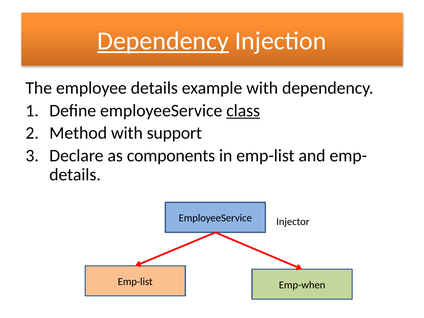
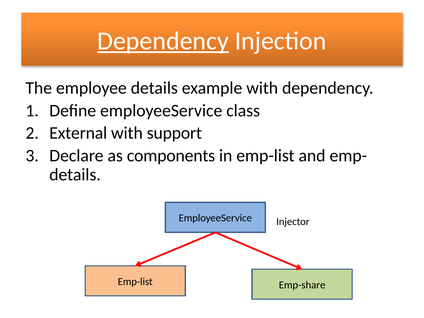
class underline: present -> none (243, 111)
Method: Method -> External (78, 133)
Emp-when: Emp-when -> Emp-share (302, 285)
